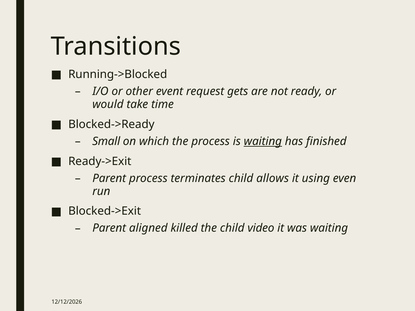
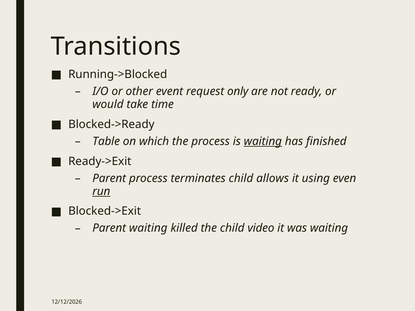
gets: gets -> only (238, 91)
Small: Small -> Table (106, 141)
run underline: none -> present (101, 191)
Parent aligned: aligned -> waiting (148, 228)
